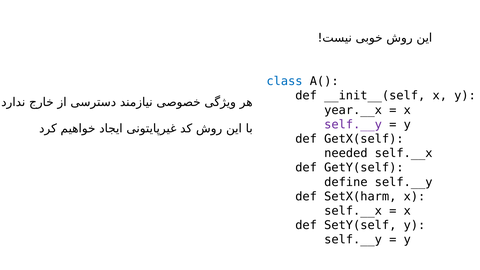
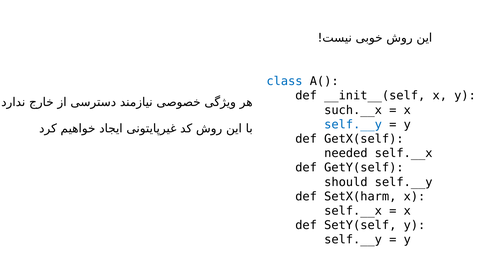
year.__x: year.__x -> such.__x (353, 110)
self.__y colour: purple -> blue (353, 124)
define: define -> should (346, 182)
